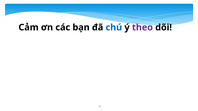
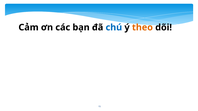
theo colour: purple -> orange (142, 27)
